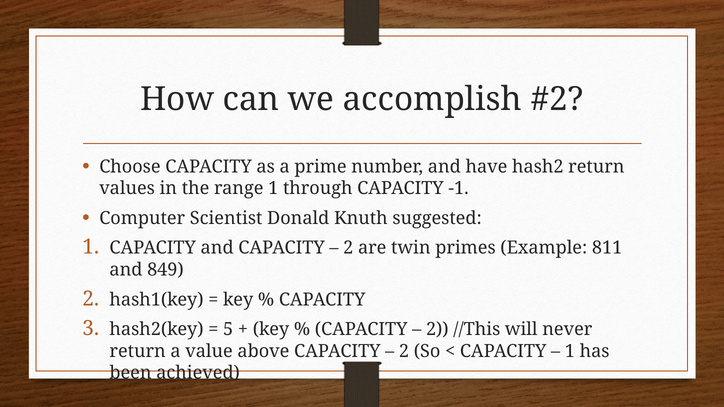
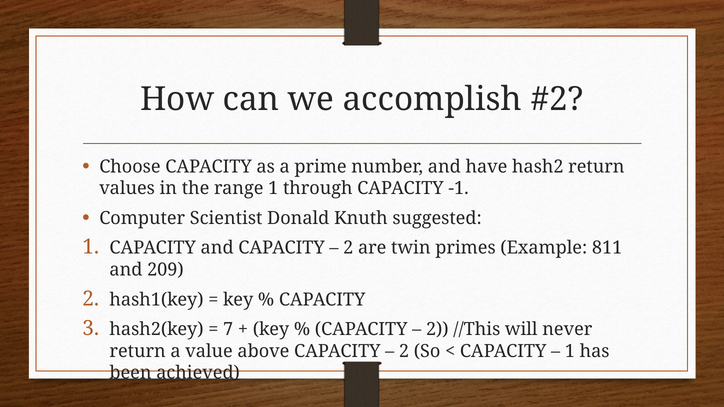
849: 849 -> 209 (165, 270)
5: 5 -> 7 (228, 330)
